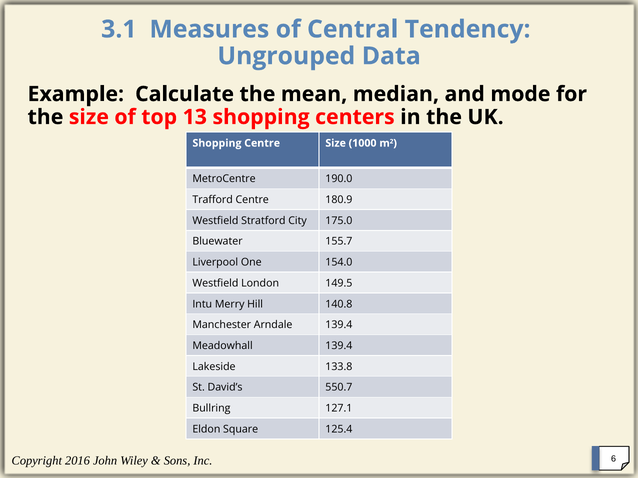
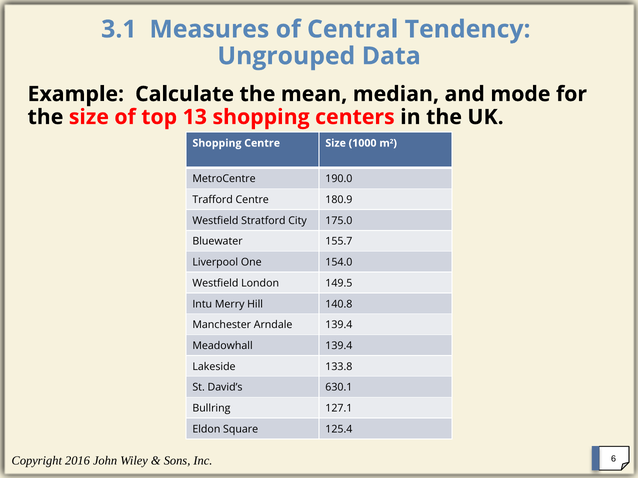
550.7: 550.7 -> 630.1 (339, 388)
